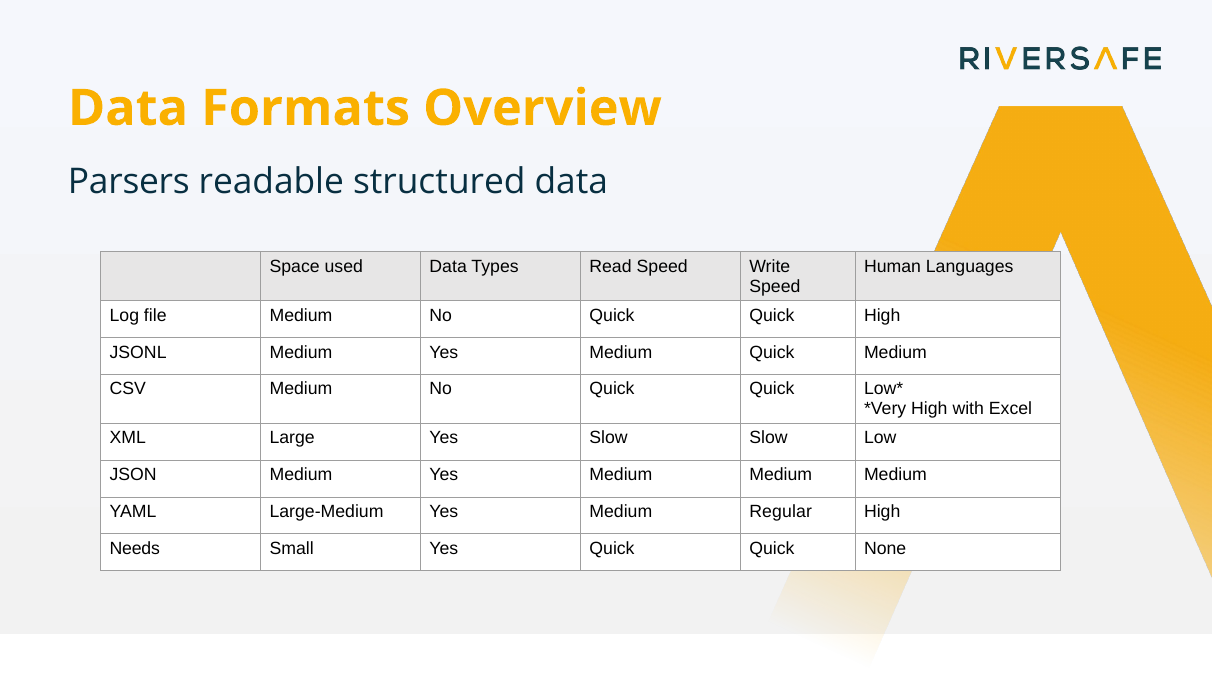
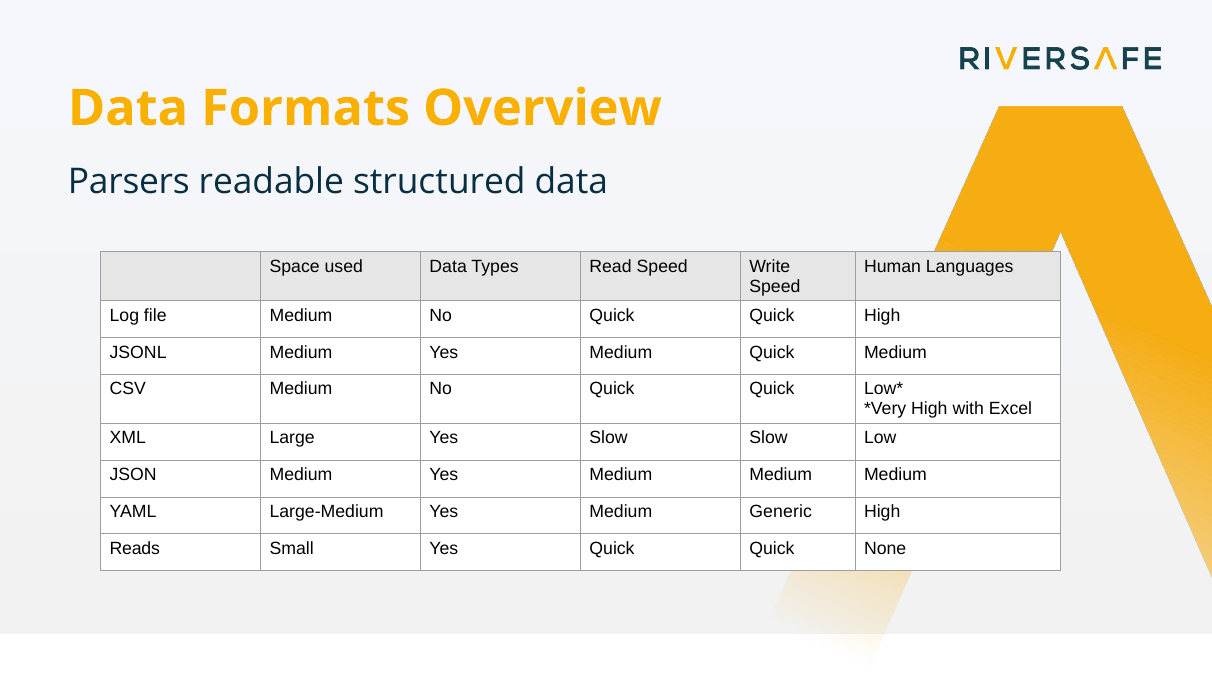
Regular: Regular -> Generic (781, 512)
Needs: Needs -> Reads (135, 548)
